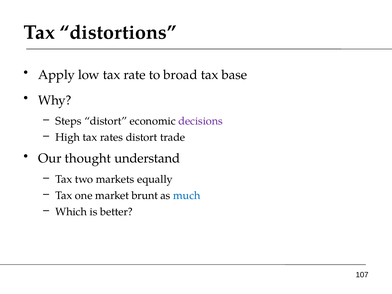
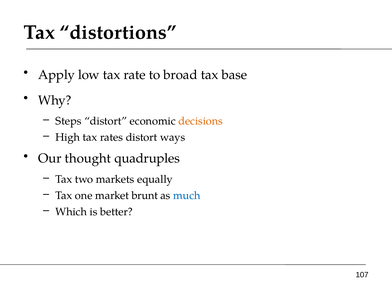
decisions colour: purple -> orange (201, 121)
trade: trade -> ways (173, 137)
understand: understand -> quadruples (147, 158)
